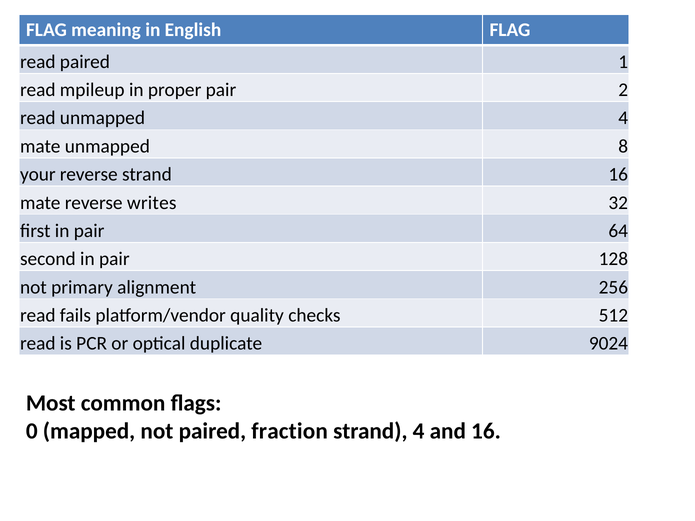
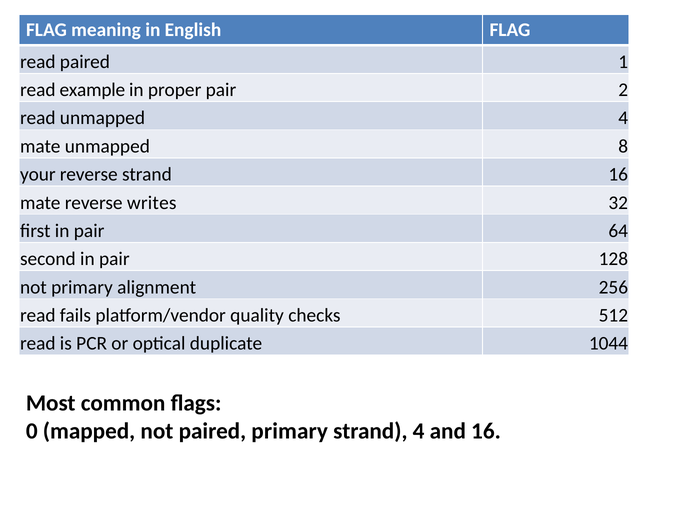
mpileup: mpileup -> example (92, 90)
9024: 9024 -> 1044 (608, 344)
paired fraction: fraction -> primary (290, 431)
